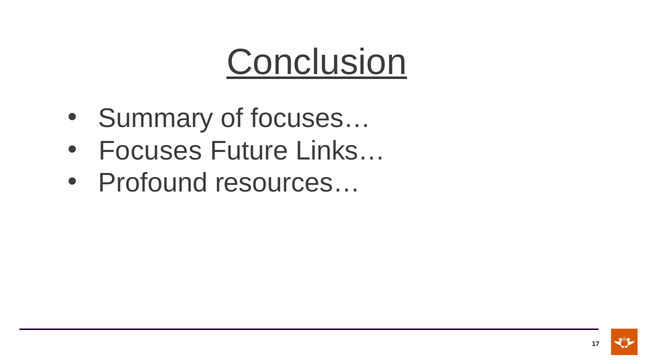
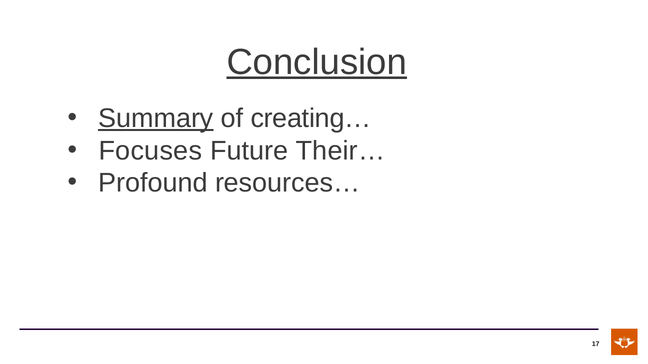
Summary underline: none -> present (156, 119)
focuses…: focuses… -> creating… (311, 119)
Links…: Links… -> Their… (340, 151)
